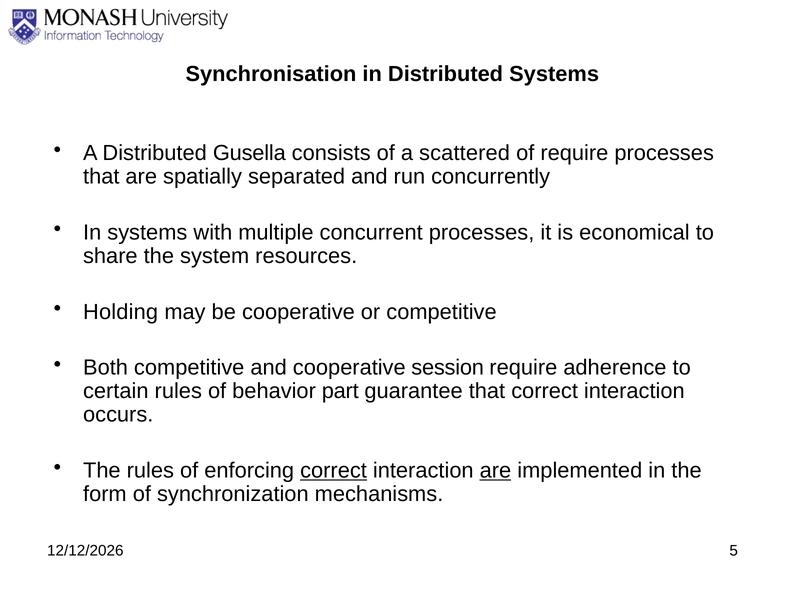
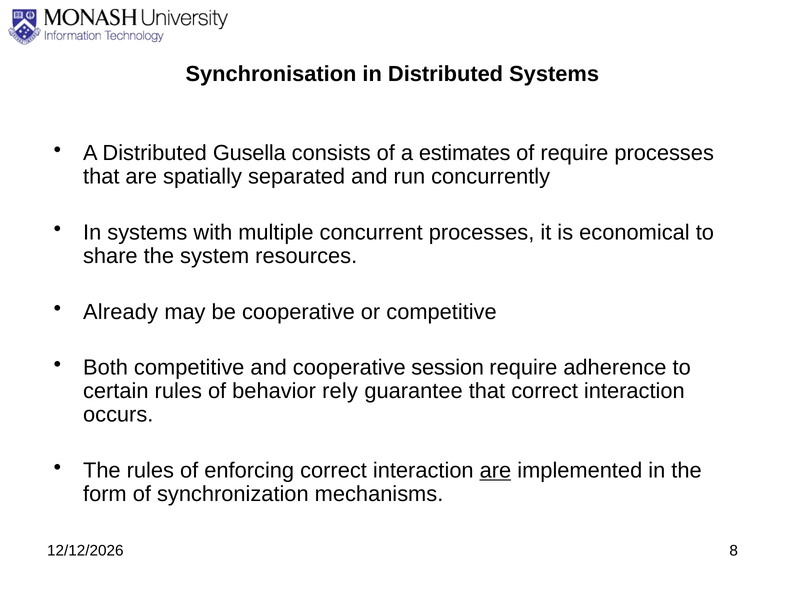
scattered: scattered -> estimates (465, 153)
Holding: Holding -> Already (121, 312)
part: part -> rely (340, 391)
correct underline: present -> none (334, 470)
5: 5 -> 8 (734, 550)
